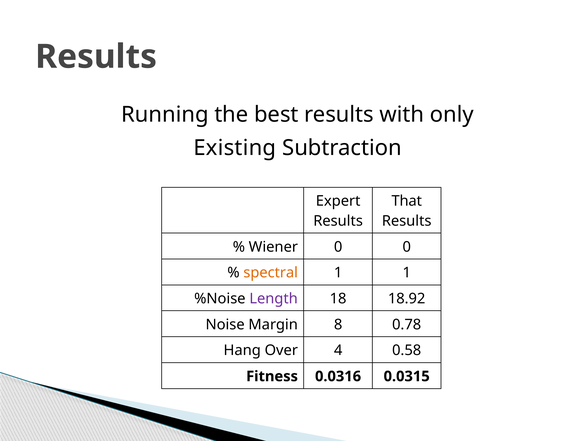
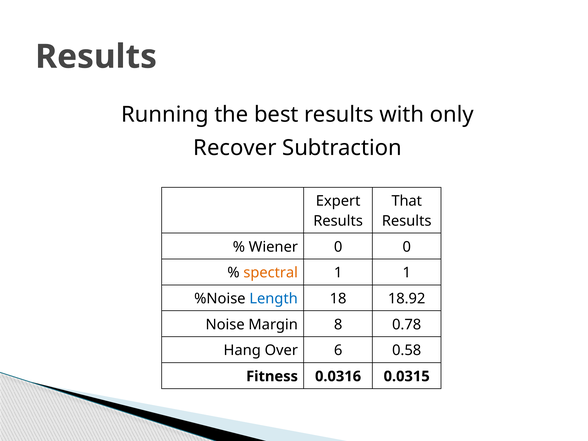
Existing: Existing -> Recover (235, 148)
Length colour: purple -> blue (274, 299)
4: 4 -> 6 (338, 350)
